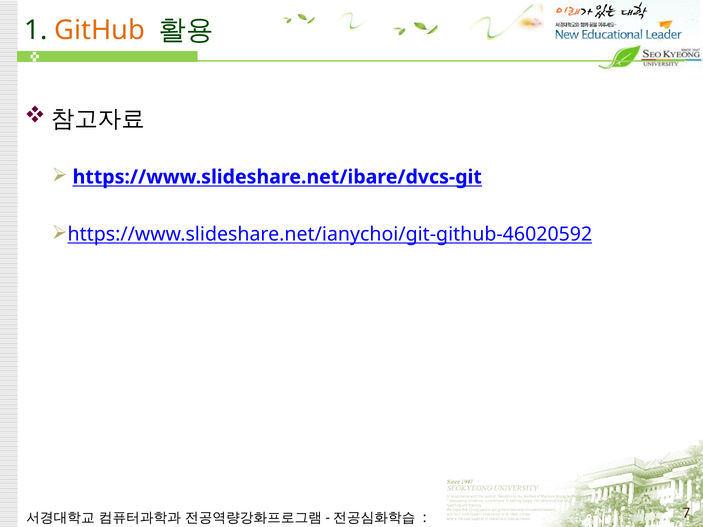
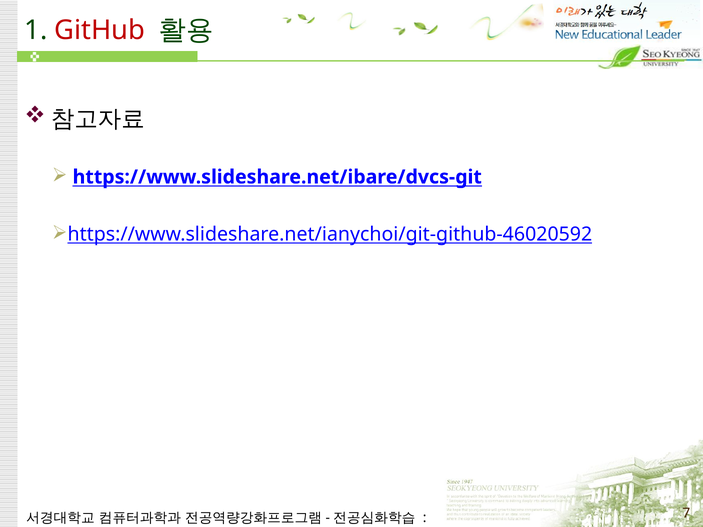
GitHub colour: orange -> red (100, 30)
